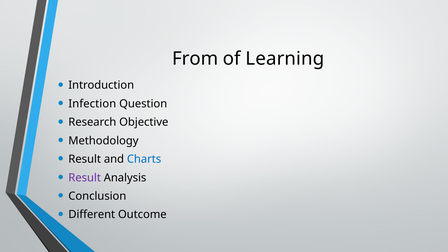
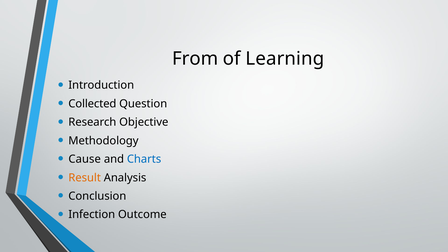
Infection: Infection -> Collected (92, 104)
Result: Result -> Cause (85, 159)
Result colour: purple -> orange (85, 178)
Different: Different -> Infection (92, 215)
